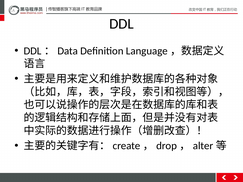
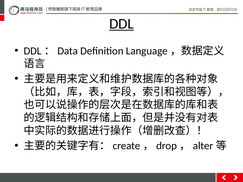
DDL underline: none -> present (121, 24)
